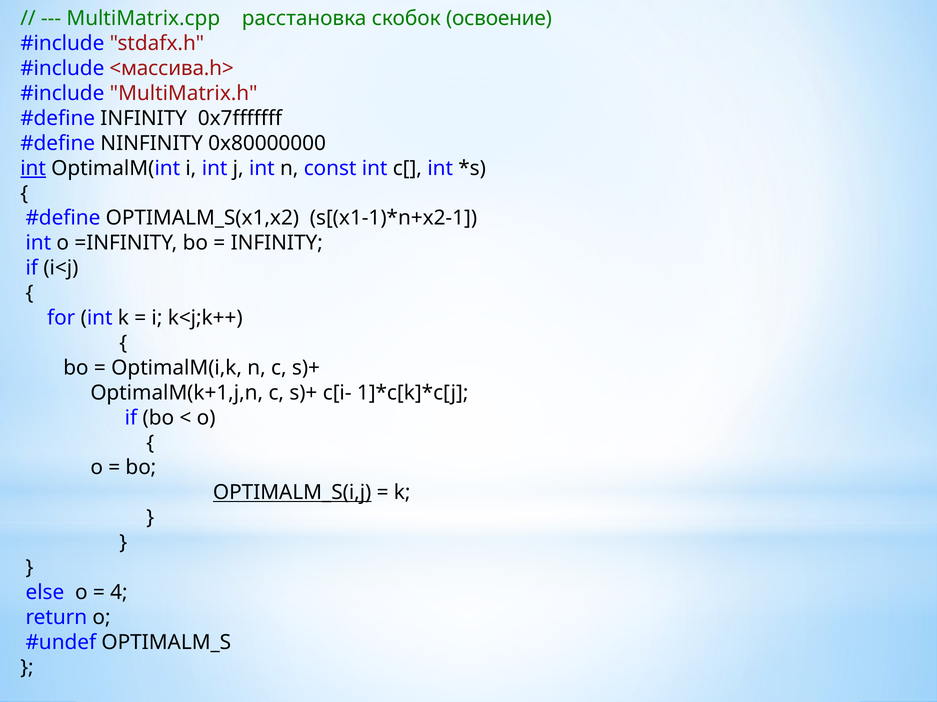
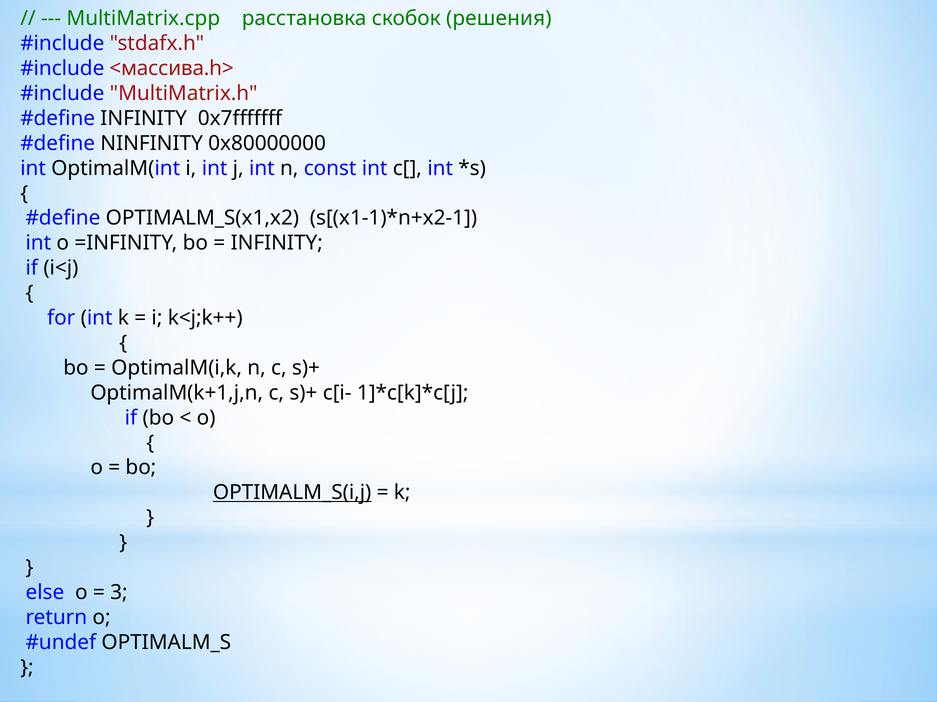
освоение: освоение -> решения (499, 19)
int underline: present -> none (33, 168)
4: 4 -> 3 (119, 593)
